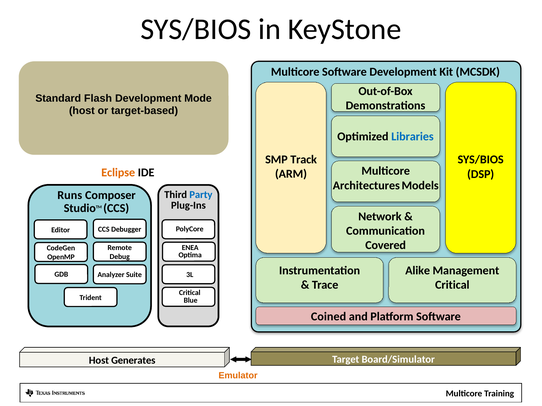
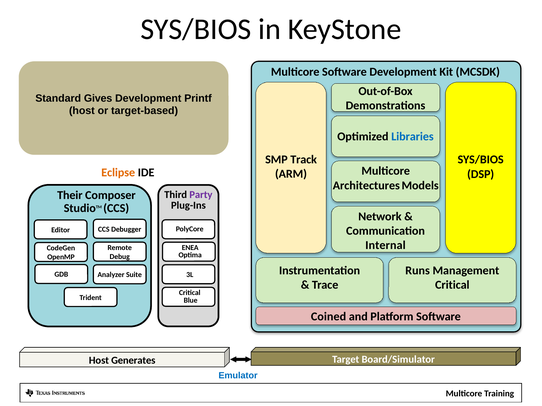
Flash: Flash -> Gives (98, 98)
Mode: Mode -> Printf (198, 98)
Runs: Runs -> Their (70, 196)
Party colour: blue -> purple (201, 195)
Covered: Covered -> Internal (385, 246)
Alike: Alike -> Runs (418, 271)
Emulator colour: orange -> blue (238, 376)
